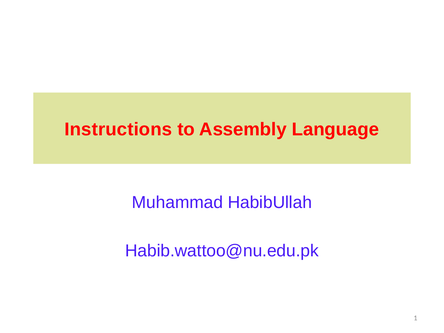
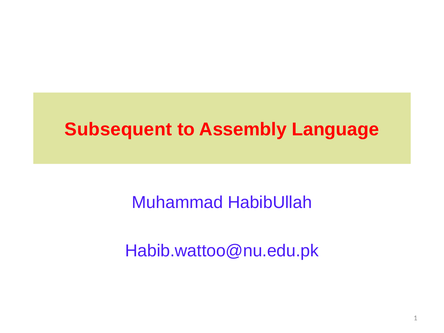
Instructions: Instructions -> Subsequent (118, 129)
